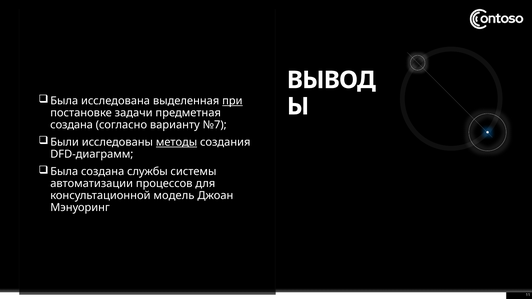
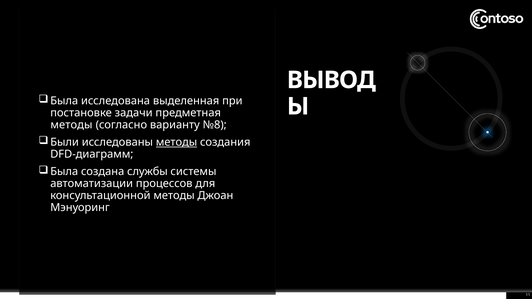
при underline: present -> none (232, 101)
создана: создана -> методы (71, 125)
№7: №7 -> №8 (215, 125)
консультационной модель: модель -> методы (174, 196)
